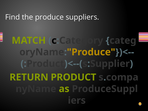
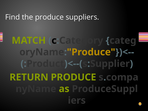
RETURN PRODUCT: PRODUCT -> PRODUCE (73, 77)
